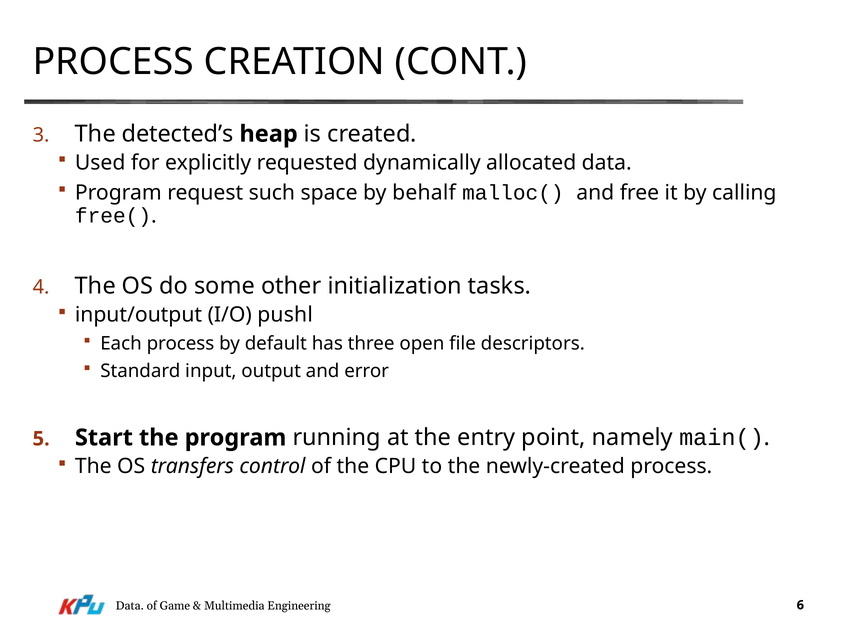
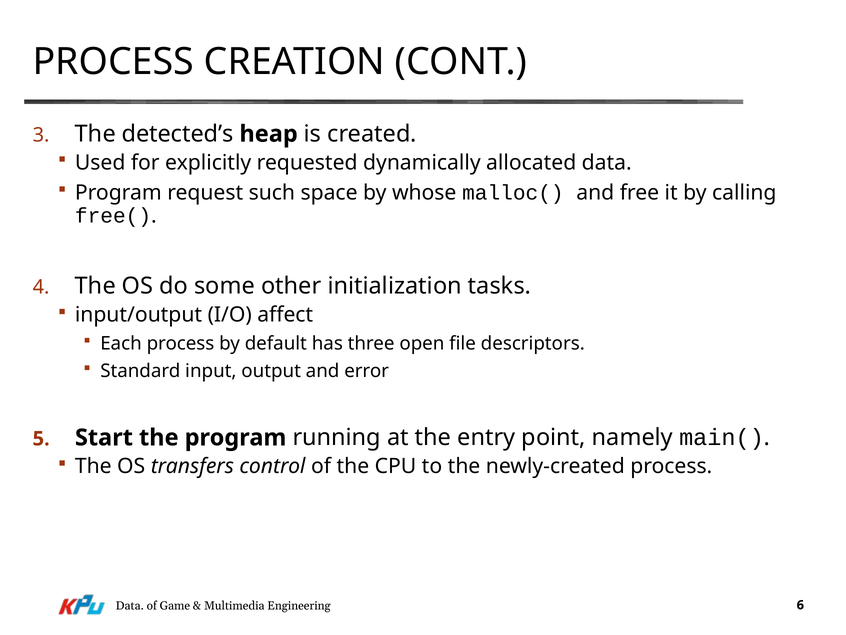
behalf: behalf -> whose (424, 193)
pushl: pushl -> affect (285, 315)
